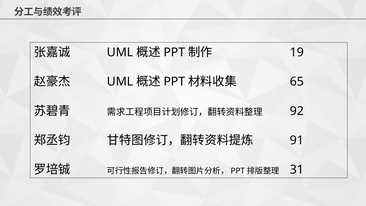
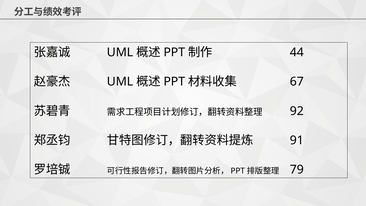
19: 19 -> 44 (297, 52)
65: 65 -> 67 (297, 82)
31: 31 -> 79 (297, 169)
